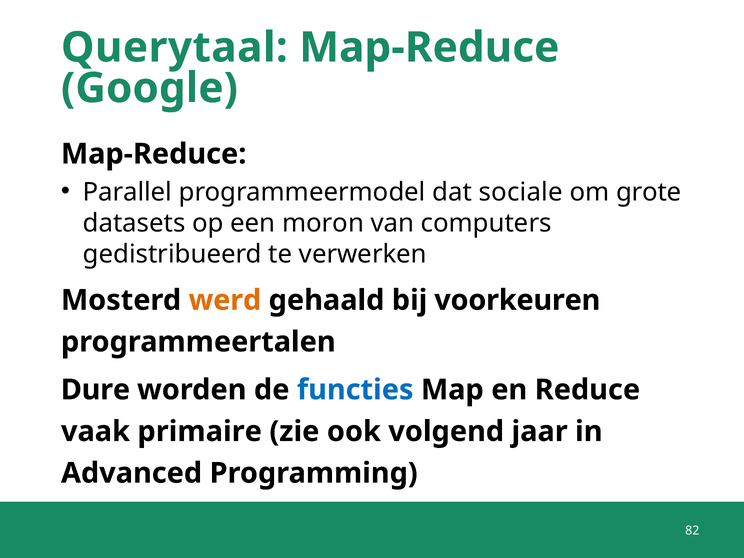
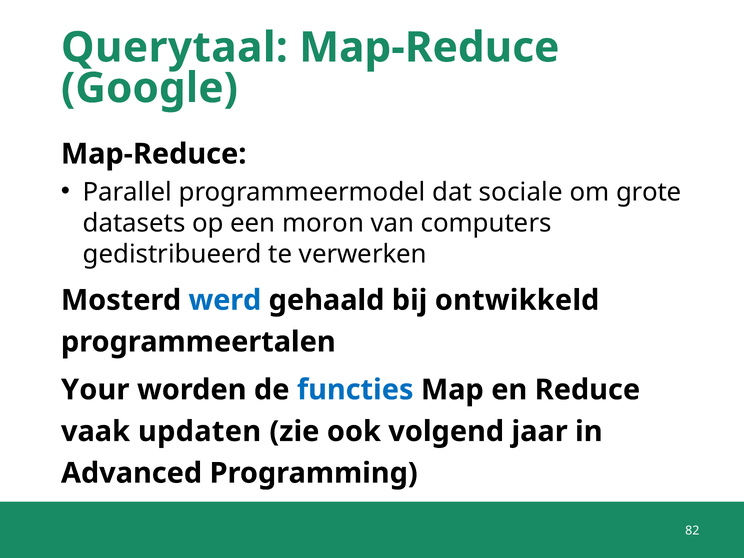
werd colour: orange -> blue (225, 300)
voorkeuren: voorkeuren -> ontwikkeld (517, 300)
Dure: Dure -> Your (95, 390)
primaire: primaire -> updaten (200, 431)
